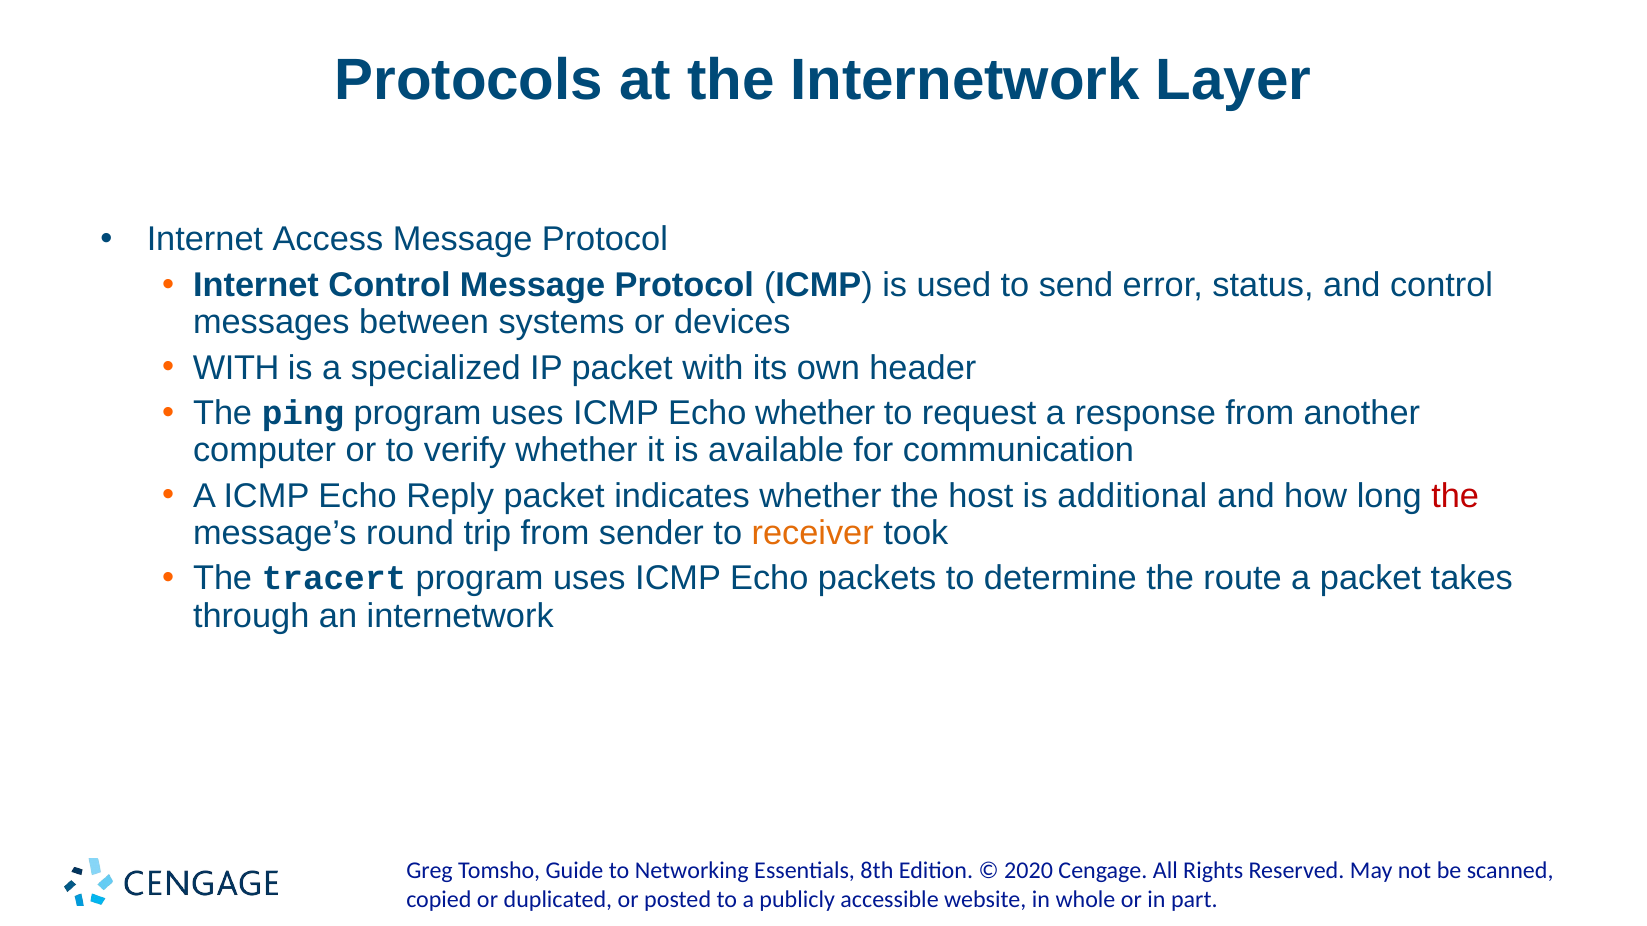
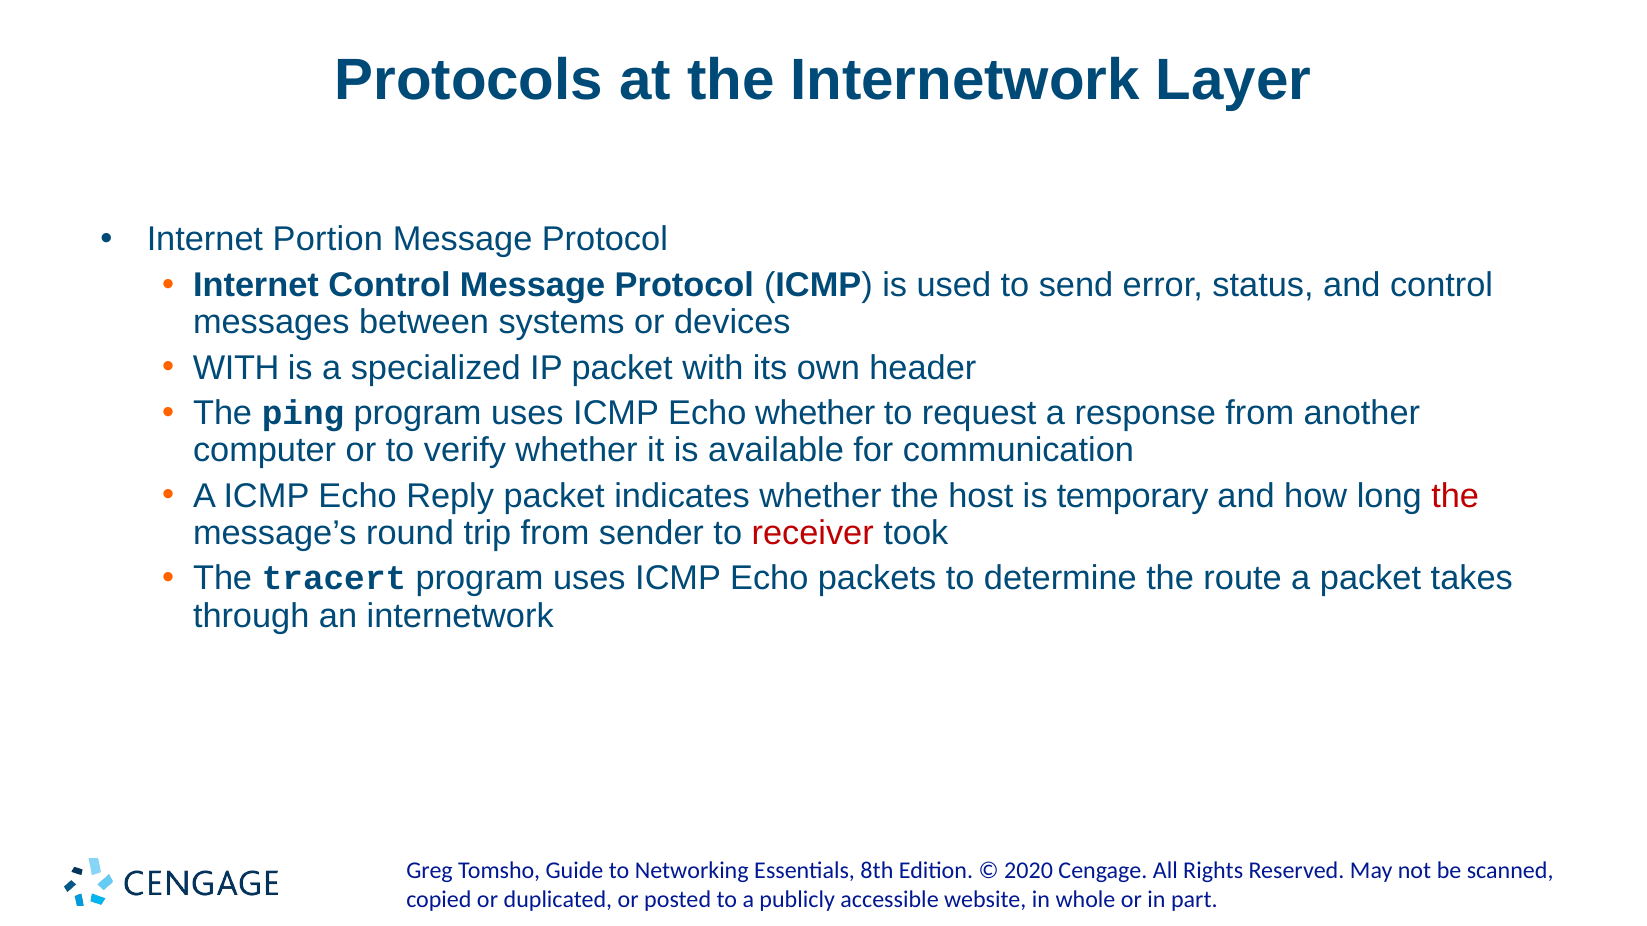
Access: Access -> Portion (328, 240)
additional: additional -> temporary (1133, 496)
receiver colour: orange -> red (813, 533)
